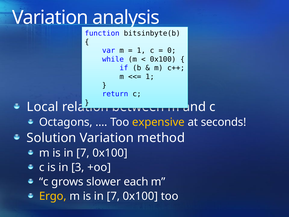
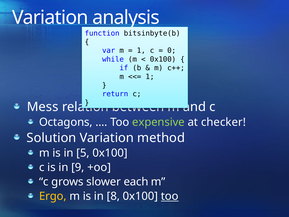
Local: Local -> Mess (43, 107)
expensive colour: yellow -> light green (158, 122)
seconds: seconds -> checker (223, 122)
7: 7 -> 5 (83, 153)
3: 3 -> 9 (78, 167)
7: 7 -> 8 (113, 196)
too underline: none -> present (170, 196)
